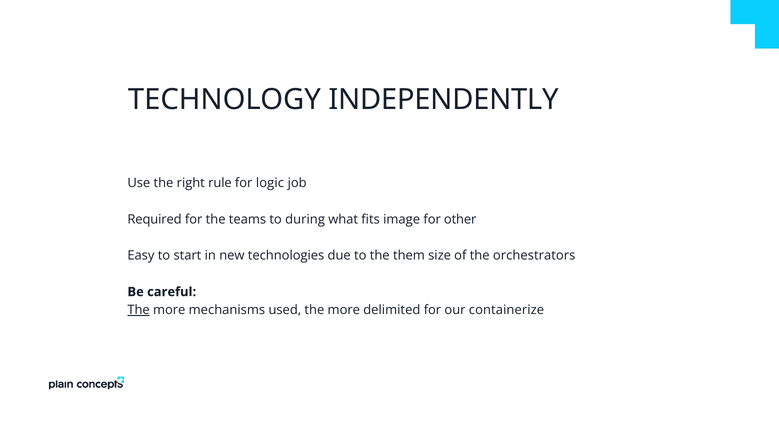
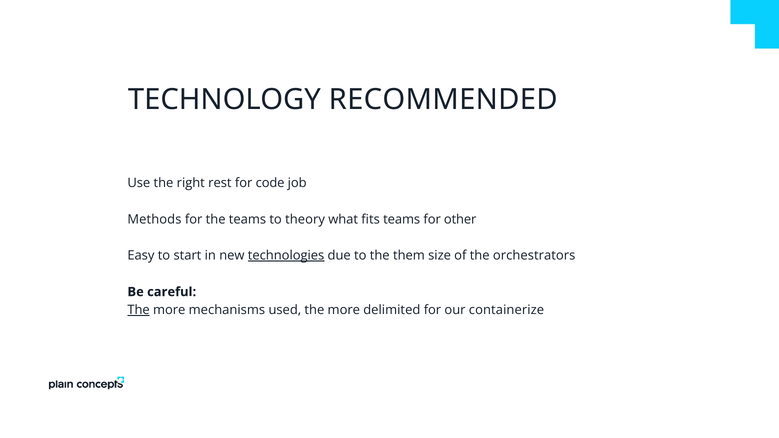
INDEPENDENTLY: INDEPENDENTLY -> RECOMMENDED (443, 99)
rule: rule -> rest (220, 183)
logic: logic -> code (270, 183)
Required: Required -> Methods (154, 219)
during: during -> theory (305, 219)
fits image: image -> teams (402, 219)
technologies underline: none -> present (286, 256)
